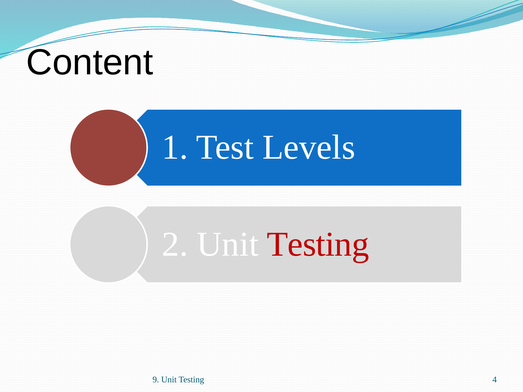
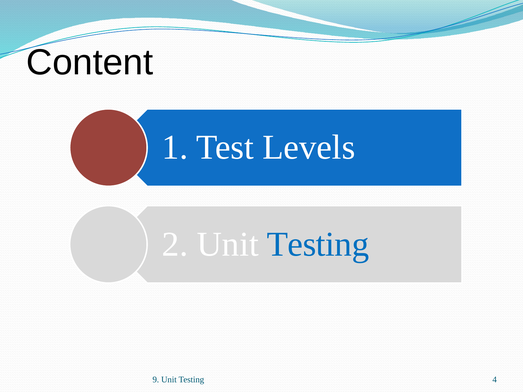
Testing colour: red -> blue (318, 244)
